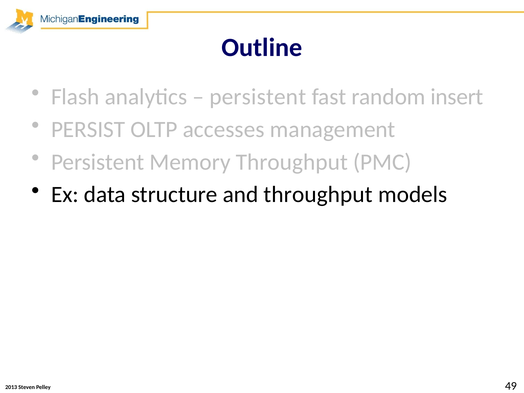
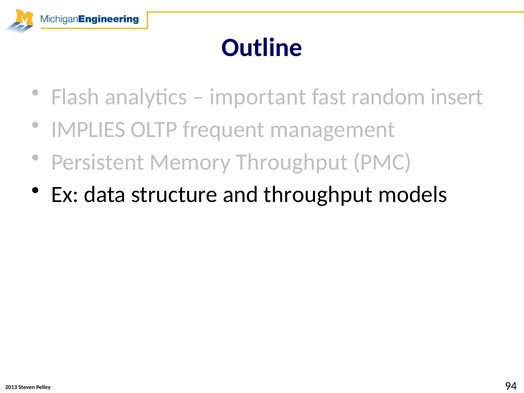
persistent: persistent -> important (258, 97)
PERSIST: PERSIST -> IMPLIES (88, 129)
accesses: accesses -> frequent (224, 129)
49: 49 -> 94 (511, 386)
